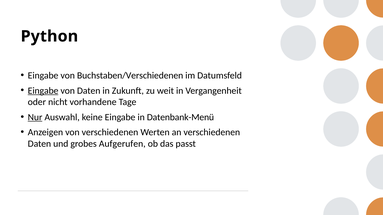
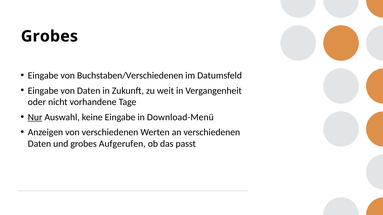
Python: Python -> Grobes (49, 36)
Eingabe underline: present -> none (43, 91)
Datenbank-Menü: Datenbank-Menü -> Download-Menü (180, 117)
